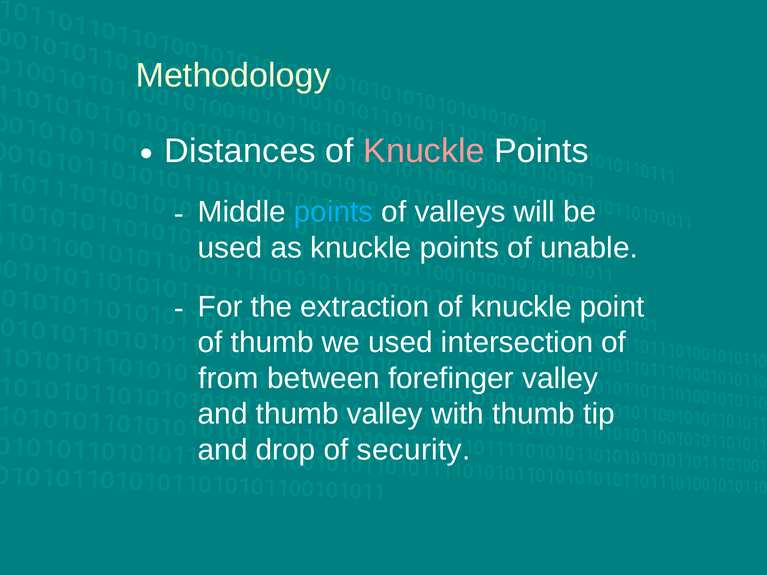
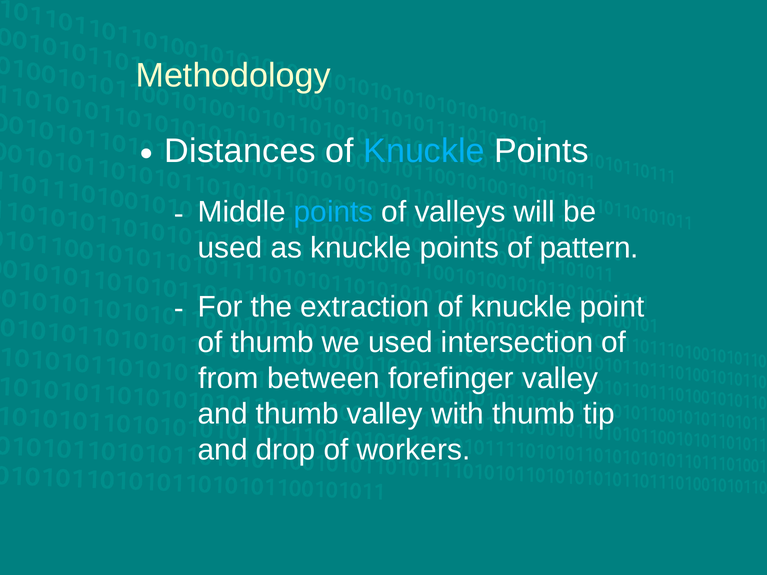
Knuckle colour: pink -> light blue (424, 151)
unable: unable -> pattern (589, 248)
security: security -> workers (414, 450)
